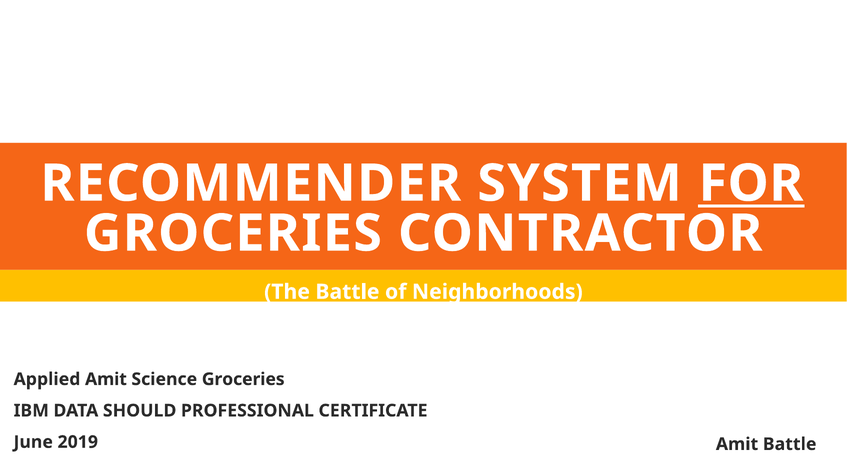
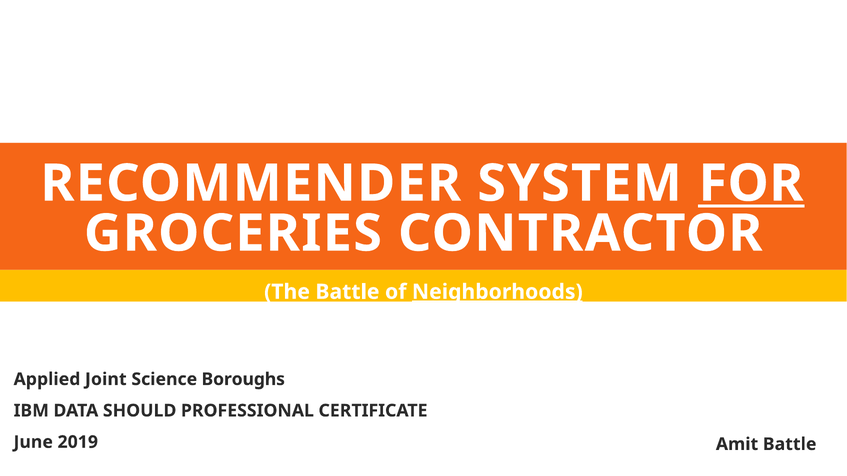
Neighborhoods underline: none -> present (497, 292)
Applied Amit: Amit -> Joint (106, 380)
Science Groceries: Groceries -> Boroughs (243, 380)
